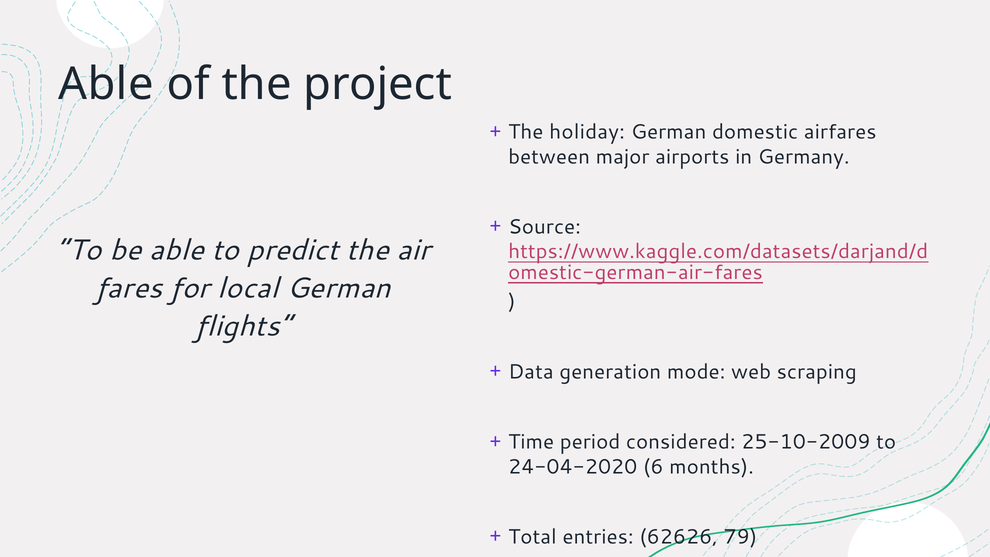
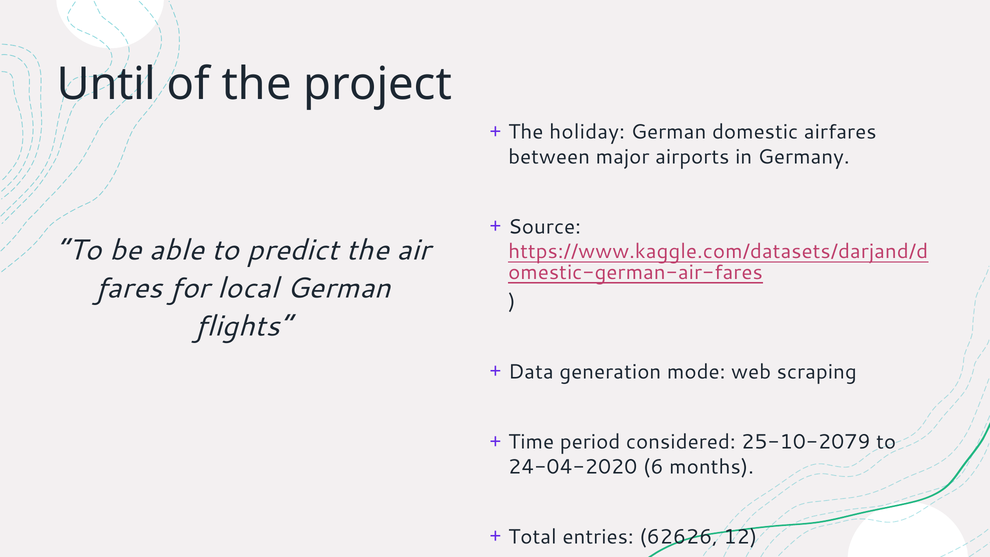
Able: Able -> Until (106, 84)
25-10-2009: 25-10-2009 -> 25-10-2079 (806, 442)
79: 79 -> 12 (740, 537)
